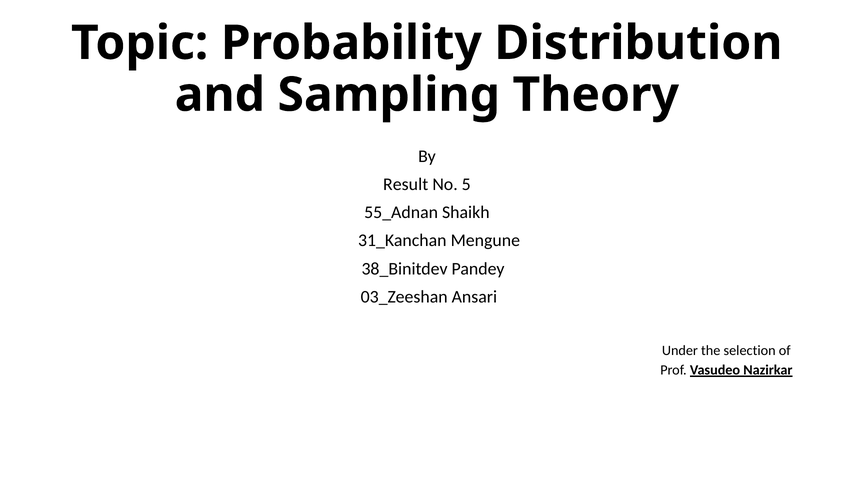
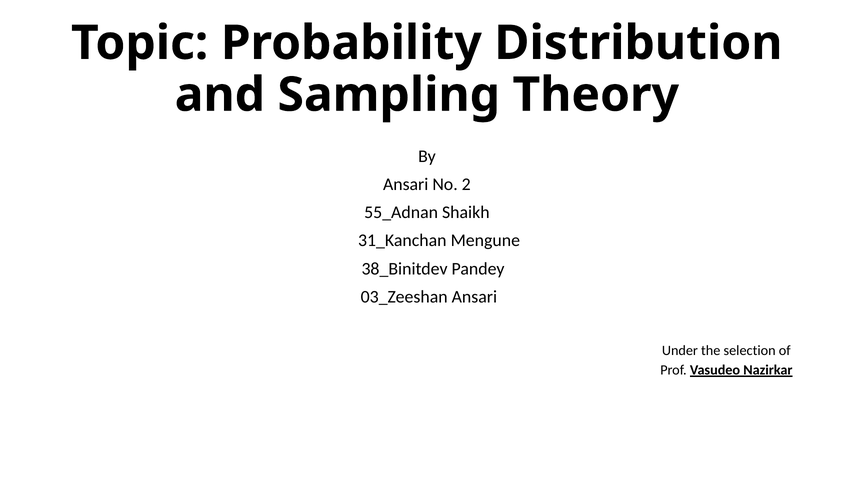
Result: Result -> Ansari (406, 185)
5: 5 -> 2 (466, 185)
